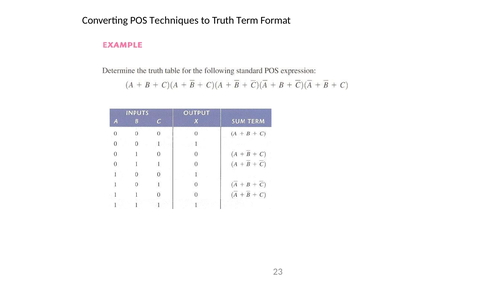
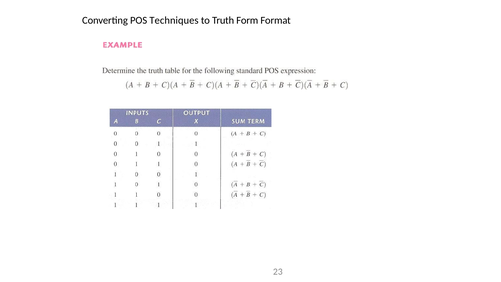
Term: Term -> Form (247, 20)
